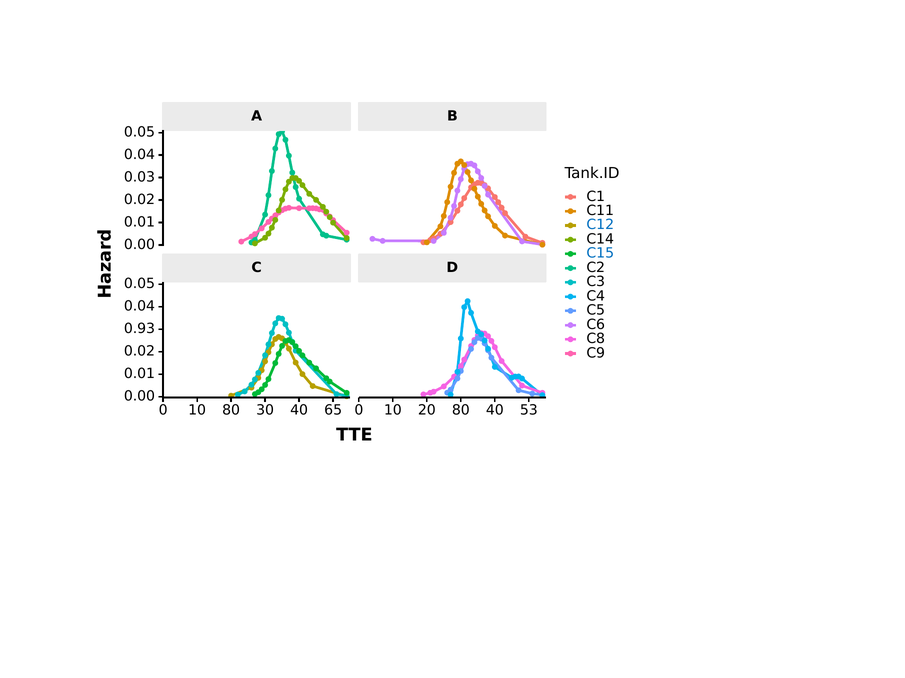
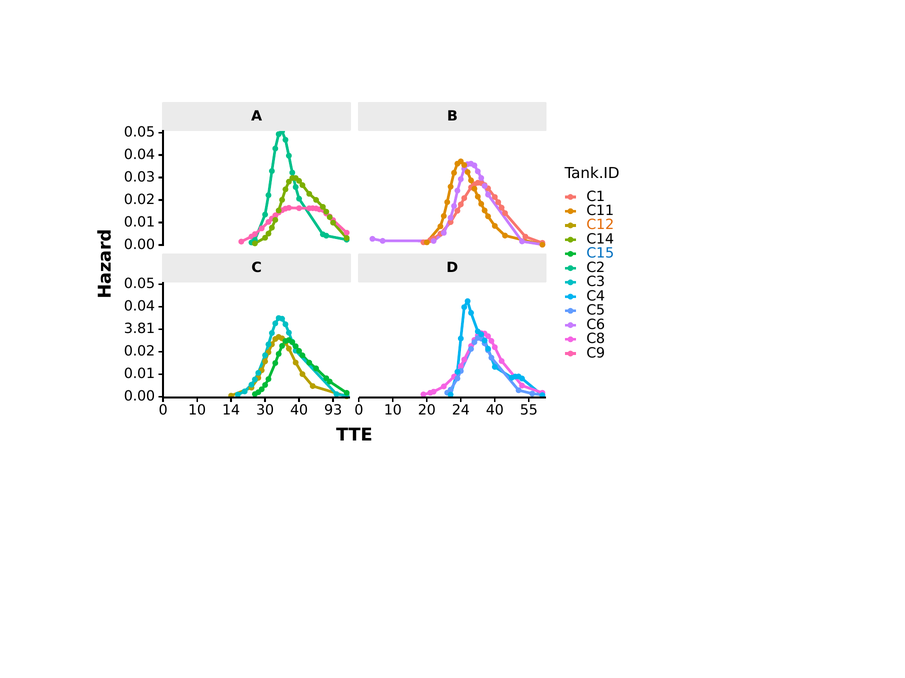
C12 colour: blue -> orange (600, 225)
0.93: 0.93 -> 3.81 (139, 329)
10 80: 80 -> 14 (231, 410)
65: 65 -> 93 (333, 410)
20 80: 80 -> 24 (461, 410)
53: 53 -> 55 (529, 410)
